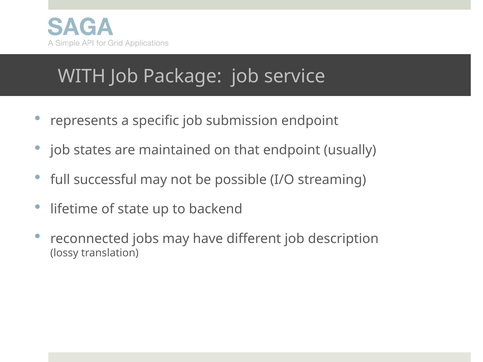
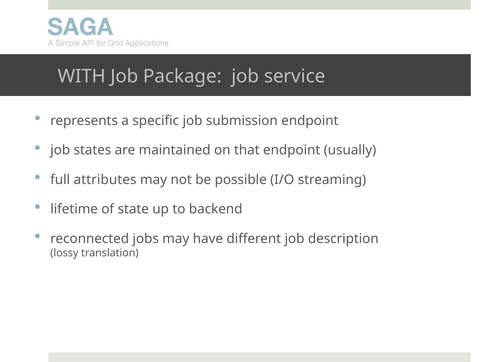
successful: successful -> attributes (105, 180)
